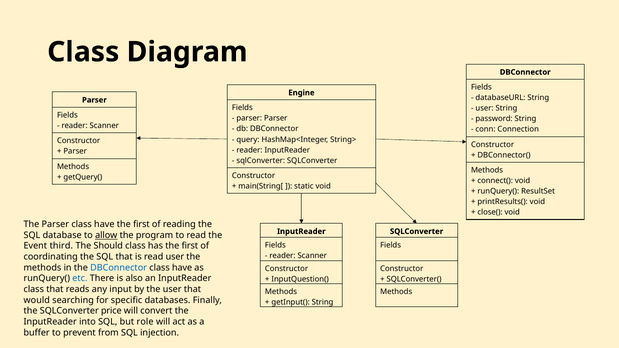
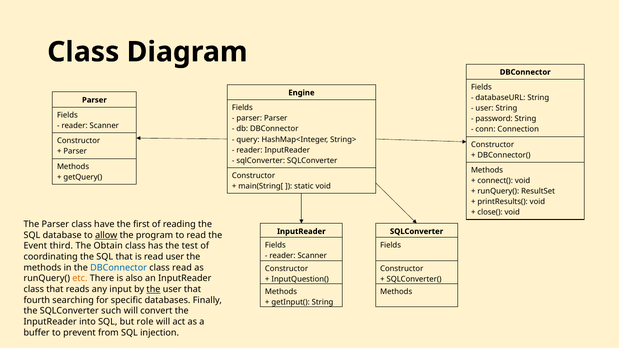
Should: Should -> Obtain (108, 246)
has the first: first -> test (190, 246)
have: have -> read (182, 268)
etc colour: blue -> orange (80, 279)
the underline: none -> present (153, 289)
would: would -> fourth (37, 300)
price: price -> such (111, 311)
